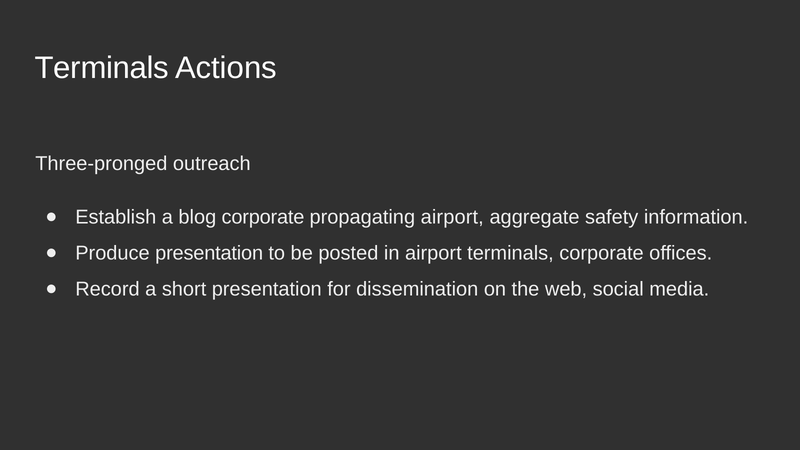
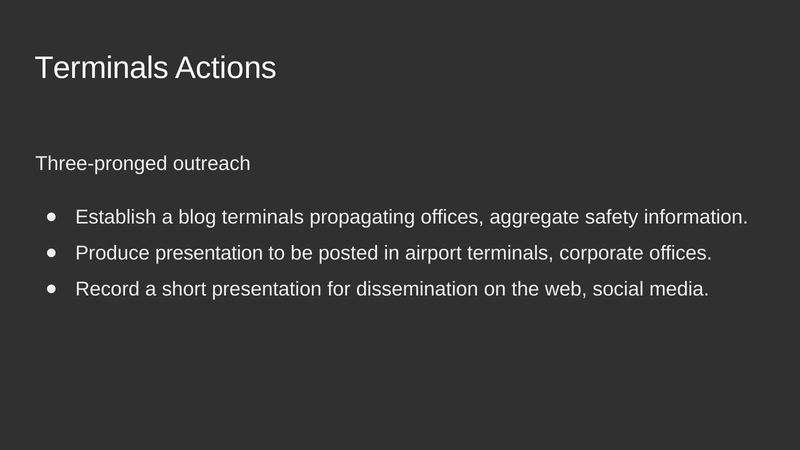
blog corporate: corporate -> terminals (263, 217)
propagating airport: airport -> offices (452, 217)
